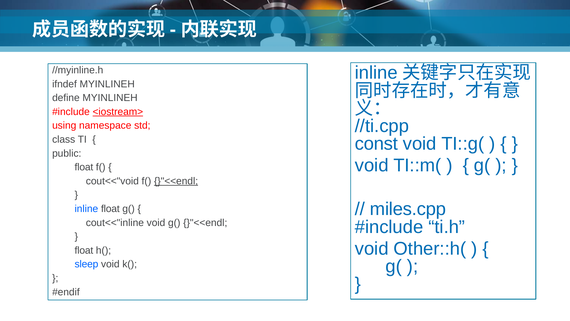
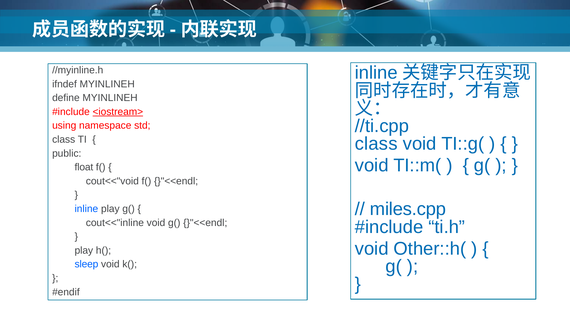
const: const -> class (376, 143)
}"<<endl underline: present -> none (176, 181)
inline float: float -> play (110, 209)
float: float -> play (84, 250)
